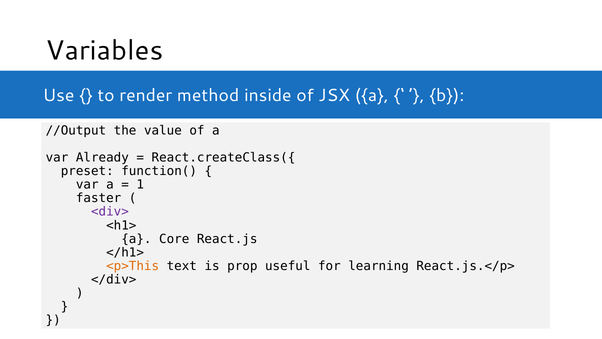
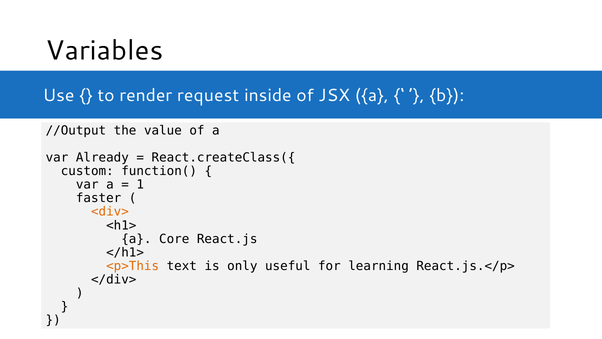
method: method -> request (208, 96)
preset: preset -> custom (87, 171)
<div> colour: purple -> orange (110, 212)
prop: prop -> only (242, 266)
